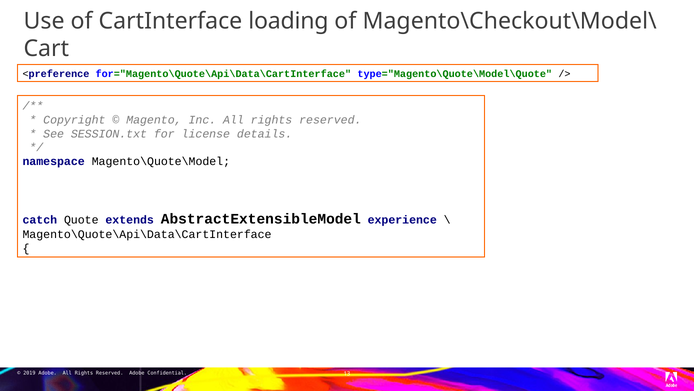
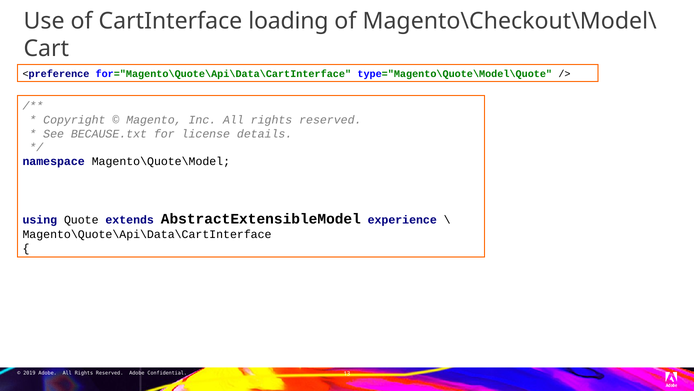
SESSION.txt: SESSION.txt -> BECAUSE.txt (109, 134)
catch: catch -> using (40, 220)
